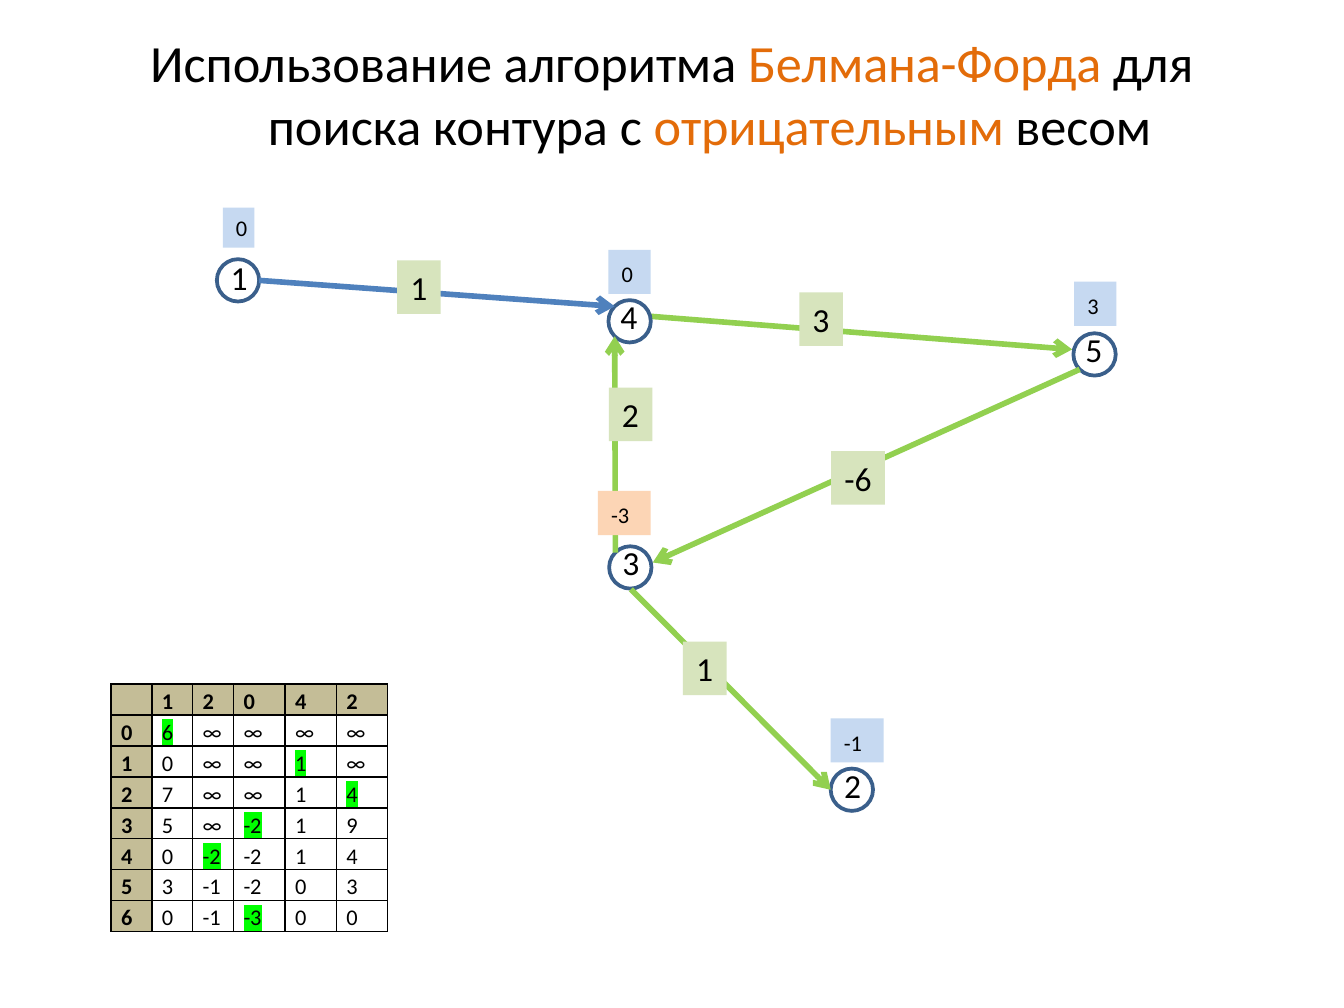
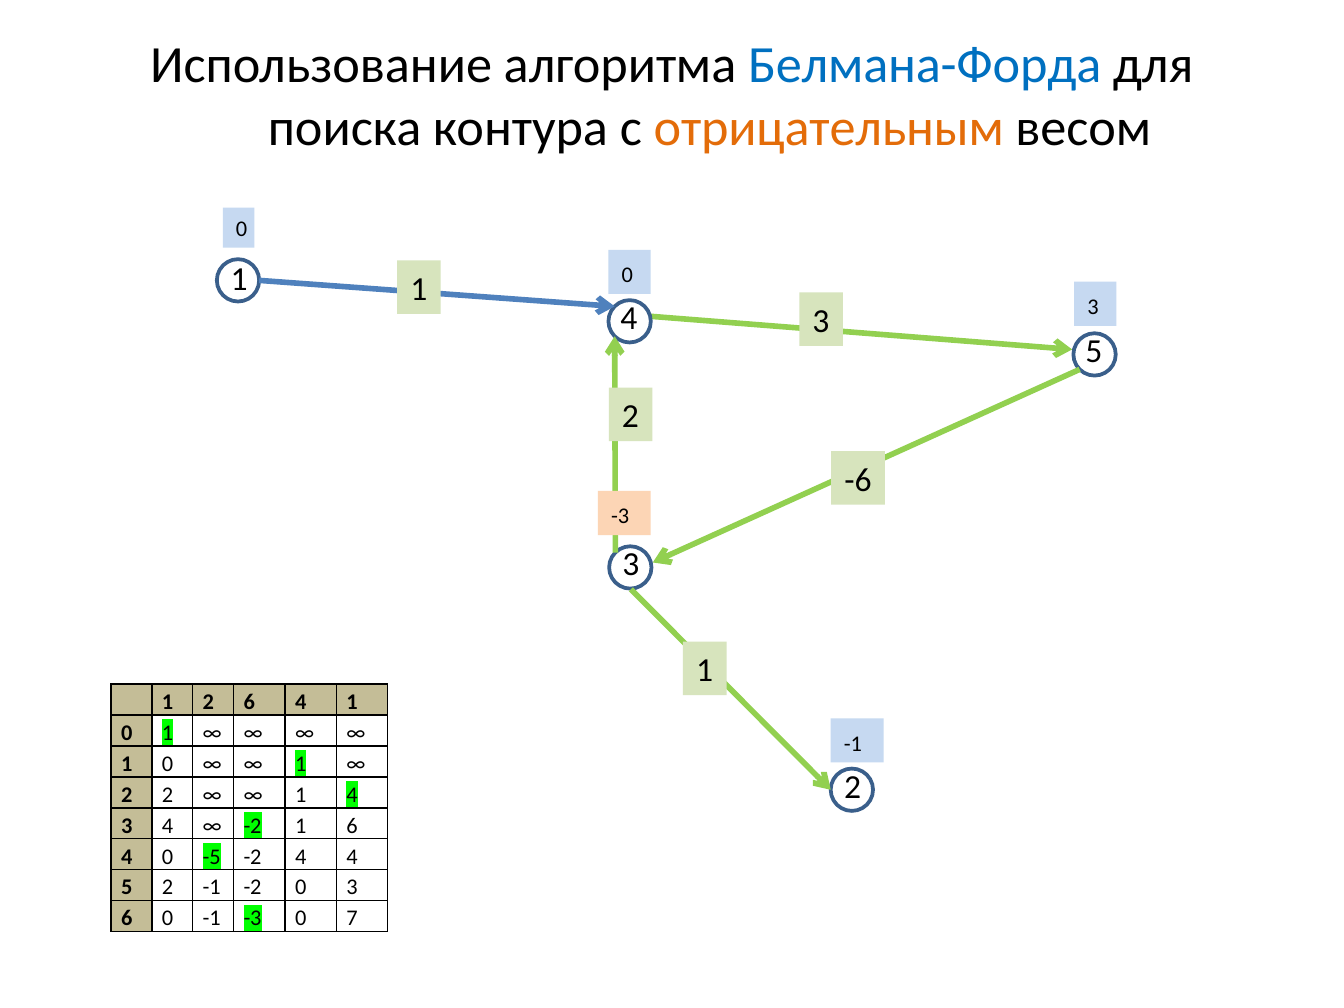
Белмана-Форда colour: orange -> blue (925, 66)
1 2 0: 0 -> 6 (249, 702)
4 2: 2 -> 1 (352, 702)
6: 6 -> 1 (168, 733)
2 7: 7 -> 2 (168, 795)
3 5: 5 -> 4 (168, 826)
1 9: 9 -> 6 (352, 826)
0 -2: -2 -> -5 (212, 857)
1: 1 -> 4 (301, 857)
3: 3 -> 2 (168, 888)
0 0: 0 -> 7 (352, 919)
